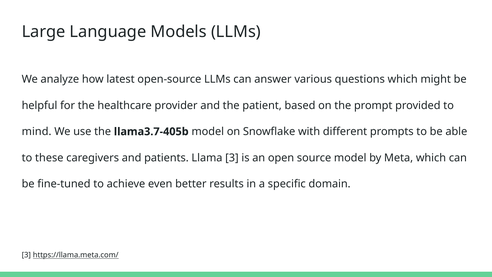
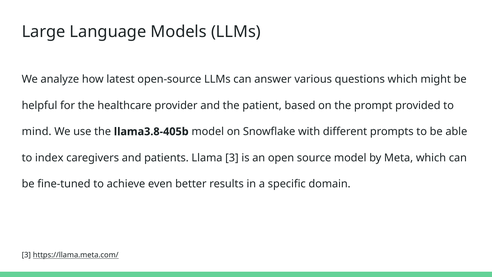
llama3.7-405b: llama3.7-405b -> llama3.8-405b (151, 132)
these: these -> index (49, 158)
